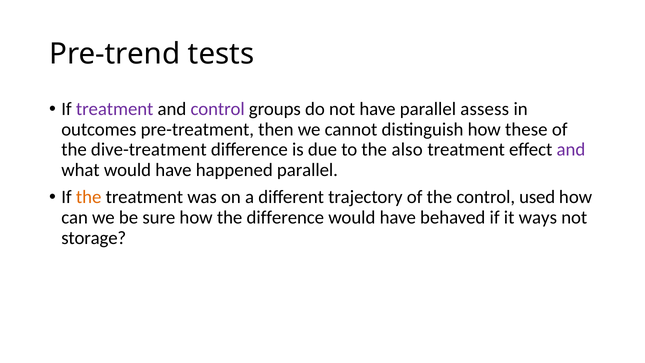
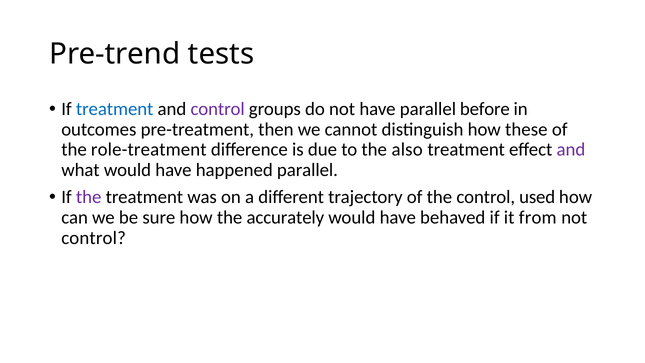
treatment colour: purple -> blue (115, 109)
assess: assess -> before (485, 109)
dive-treatment: dive-treatment -> role-treatment (149, 150)
the colour: orange -> purple (89, 197)
the difference: difference -> accurately (285, 217)
ways: ways -> from (538, 217)
storage: storage -> control (94, 238)
